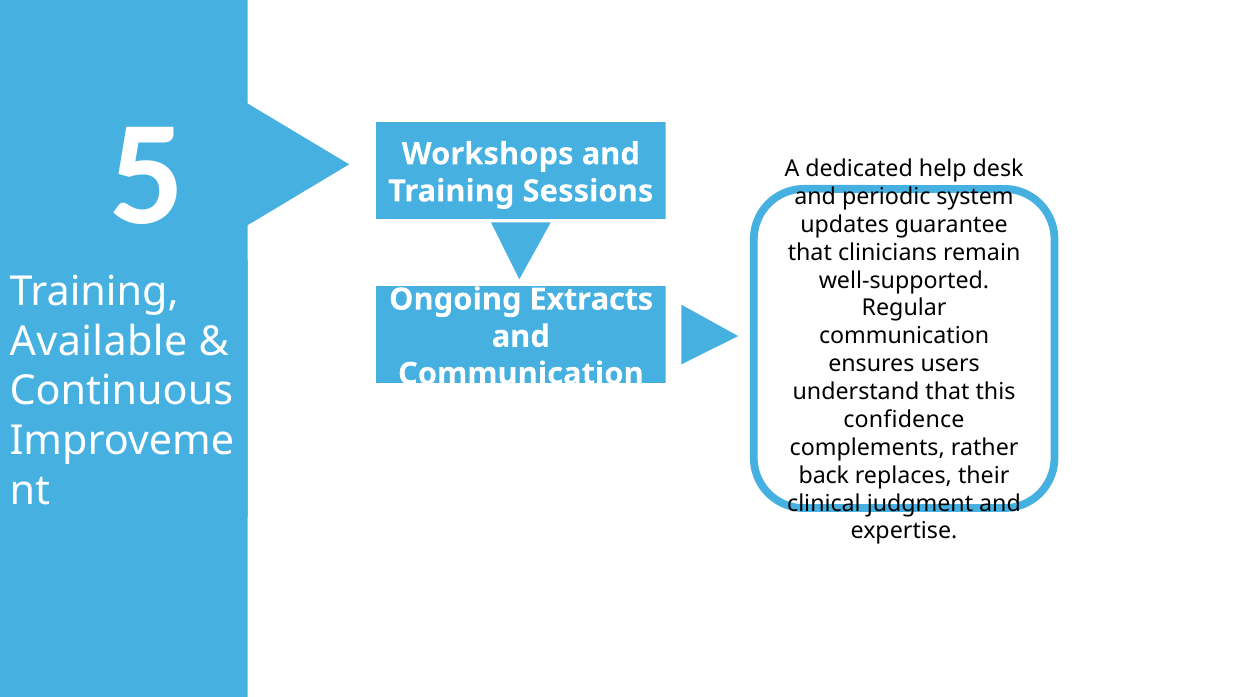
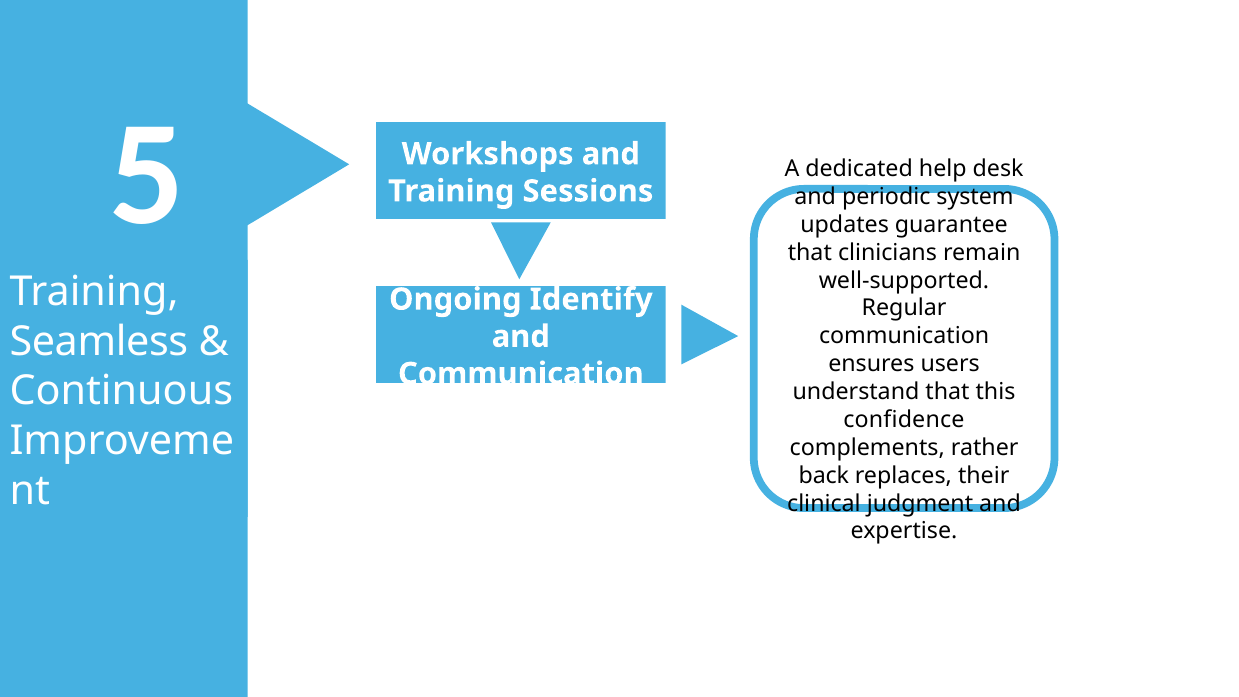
Extracts: Extracts -> Identify (591, 299)
Available: Available -> Seamless (99, 342)
